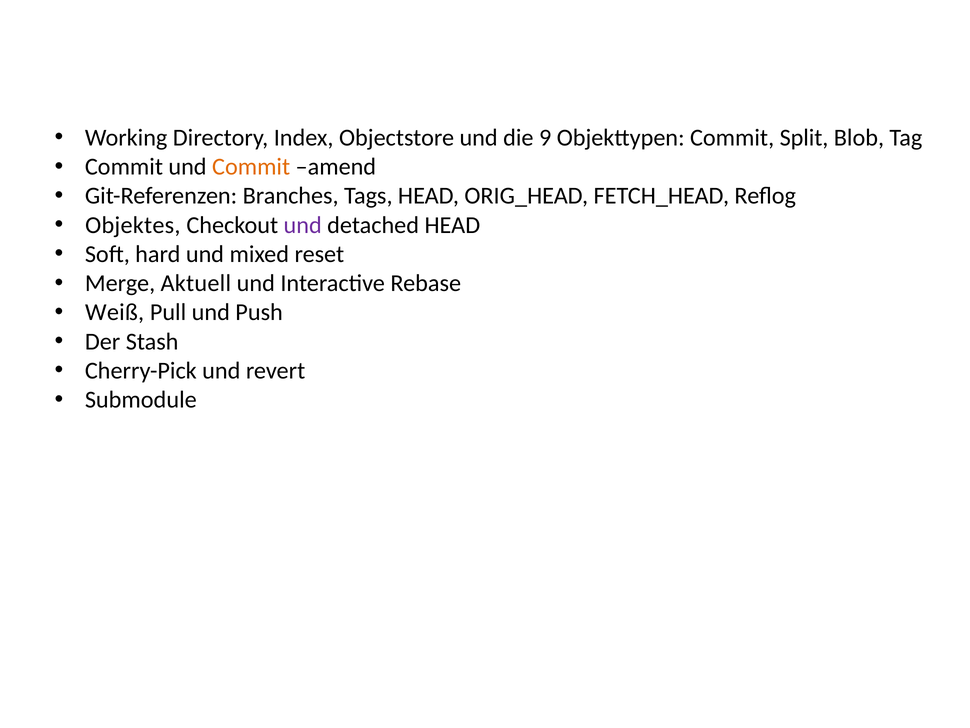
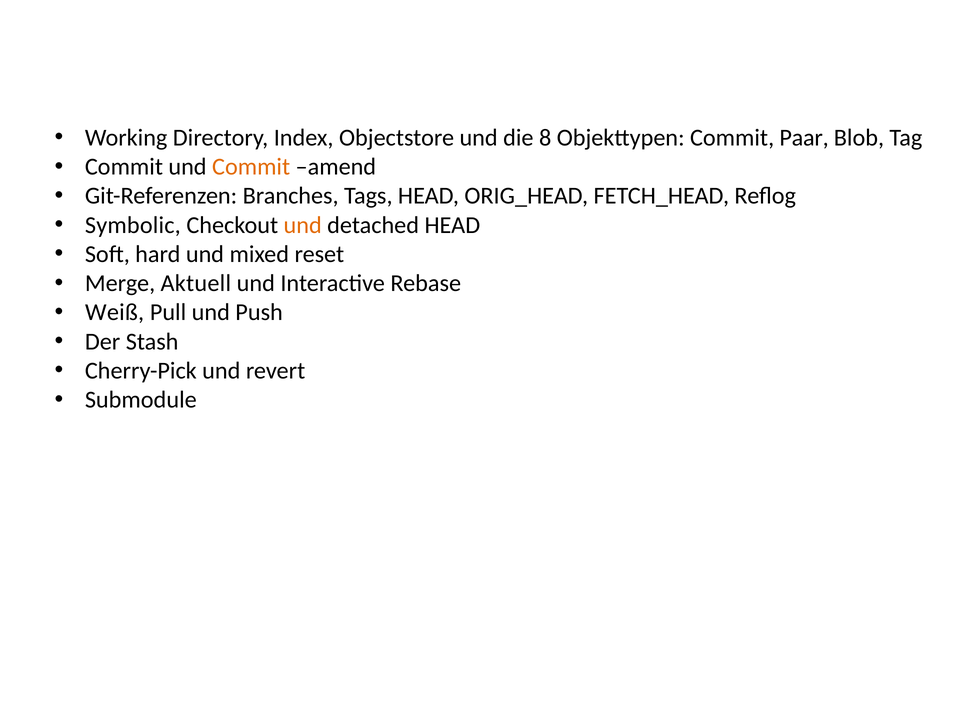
9: 9 -> 8 (545, 138)
Split: Split -> Paar (804, 138)
Objektes: Objektes -> Symbolic (133, 225)
und colour: purple -> orange (303, 225)
